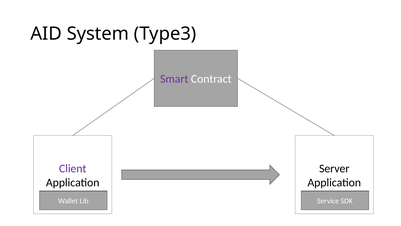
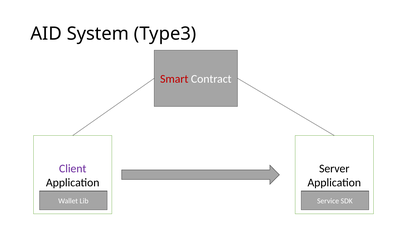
Smart colour: purple -> red (174, 79)
